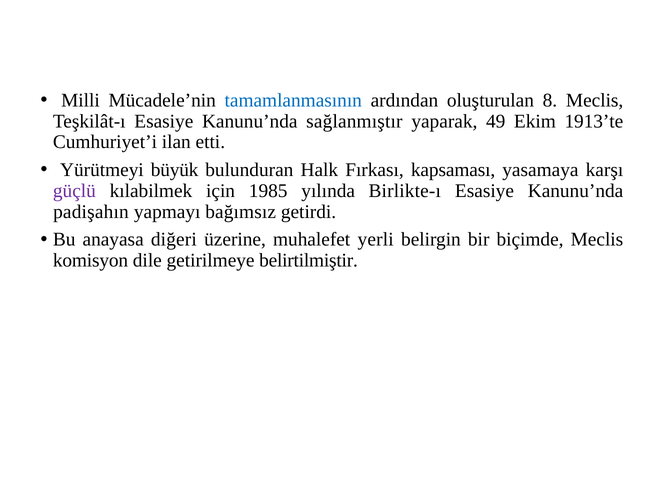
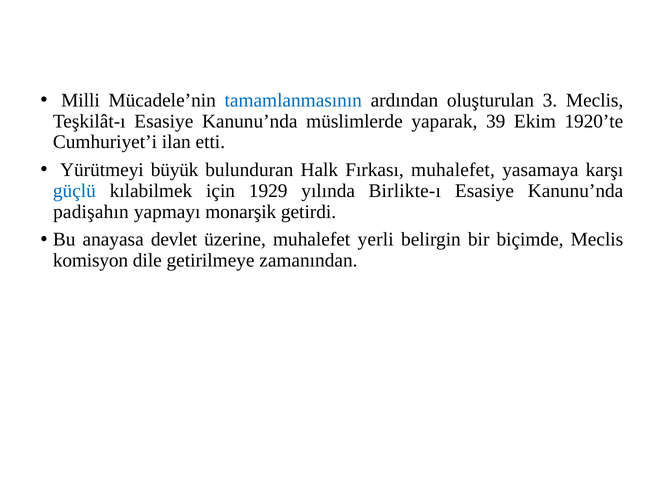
8: 8 -> 3 (550, 100)
sağlanmıştır: sağlanmıştır -> müslimlerde (354, 121)
49: 49 -> 39 (496, 121)
1913’te: 1913’te -> 1920’te (594, 121)
Fırkası kapsaması: kapsaması -> muhalefet (453, 170)
güçlü colour: purple -> blue (74, 191)
1985: 1985 -> 1929 (268, 191)
bağımsız: bağımsız -> monarşik (241, 212)
diğeri: diğeri -> devlet (174, 240)
belirtilmiştir: belirtilmiştir -> zamanından (308, 260)
